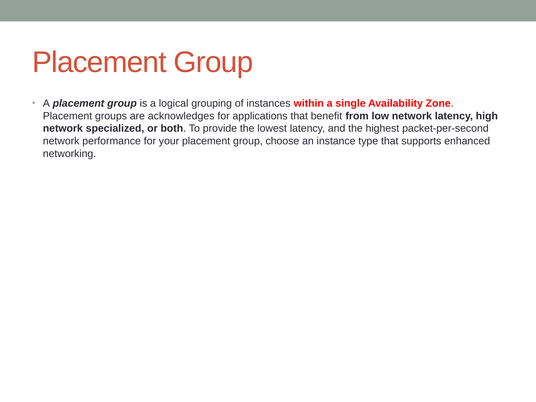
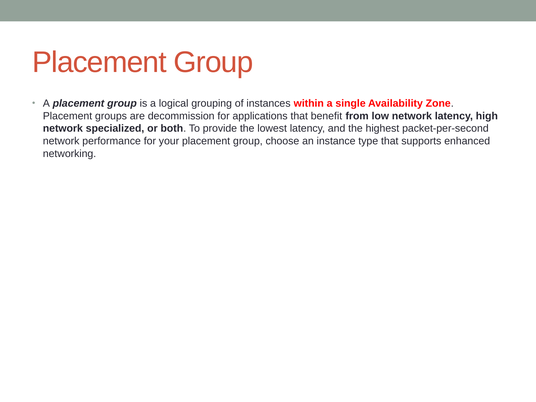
acknowledges: acknowledges -> decommission (181, 116)
